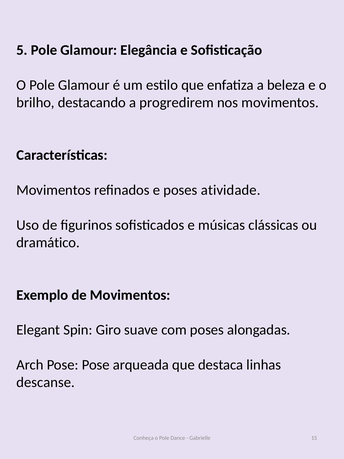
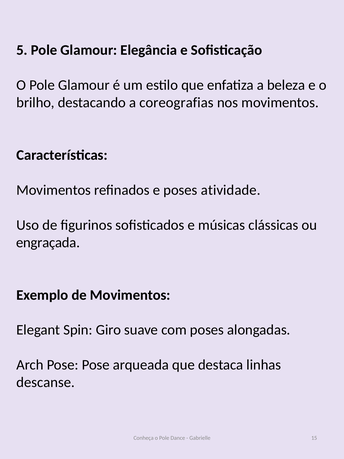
progredirem: progredirem -> coreografias (177, 102)
dramático: dramático -> engraçada (48, 242)
